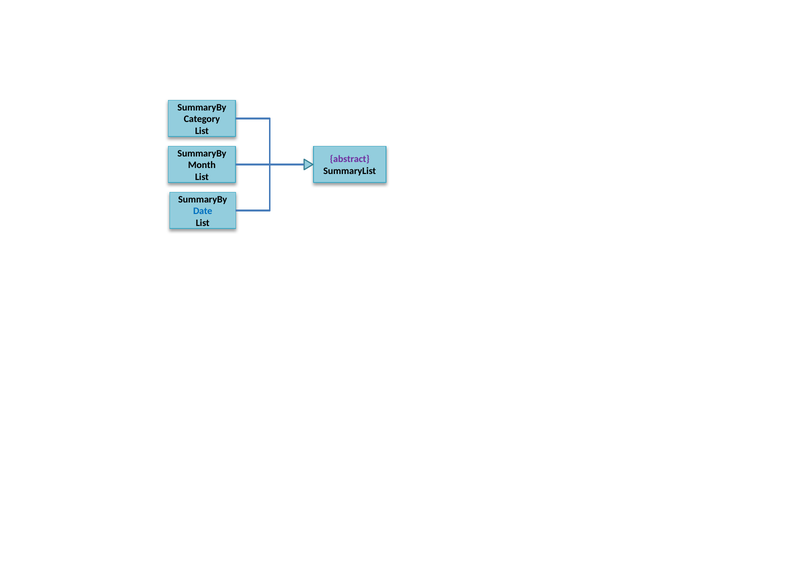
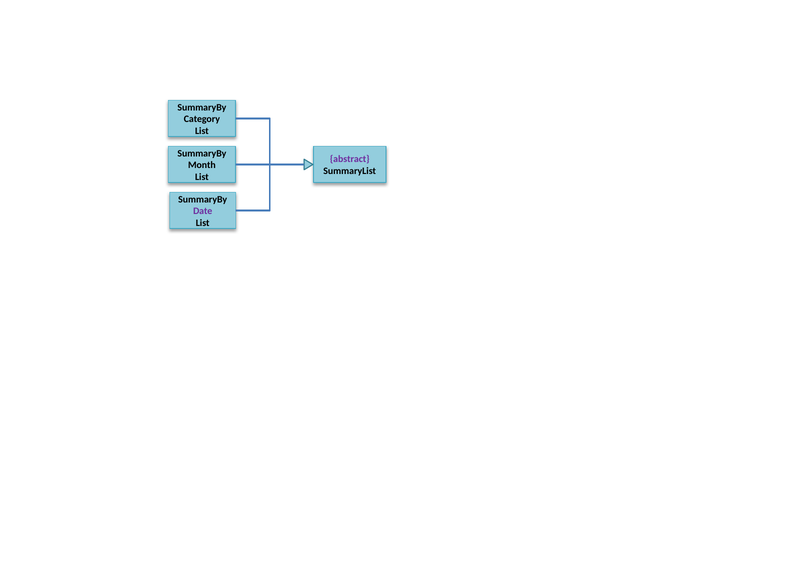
Date colour: blue -> purple (203, 211)
